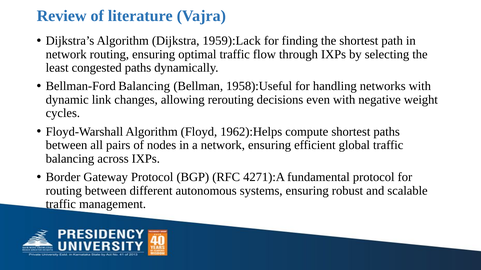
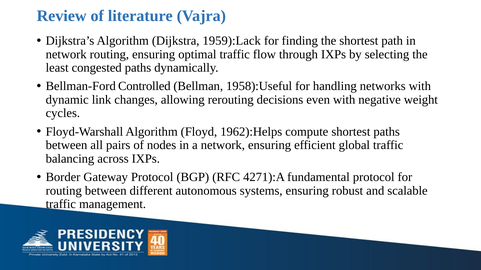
Bellman-Ford Balancing: Balancing -> Controlled (144, 86)
